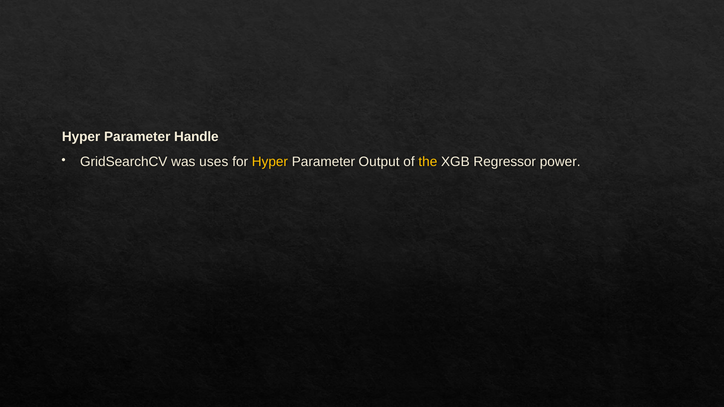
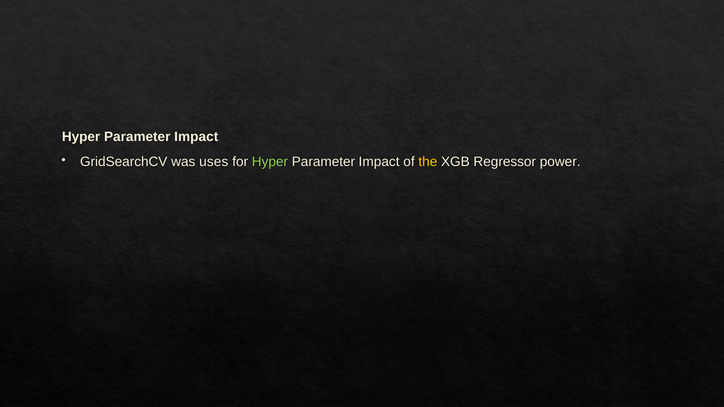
Handle: Handle -> Impact (196, 137)
Hyper colour: yellow -> light green (270, 162)
Output: Output -> Impact (379, 162)
